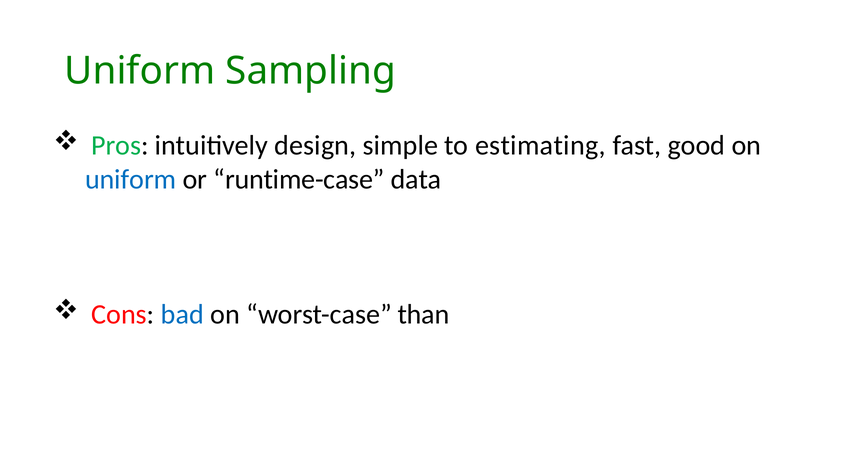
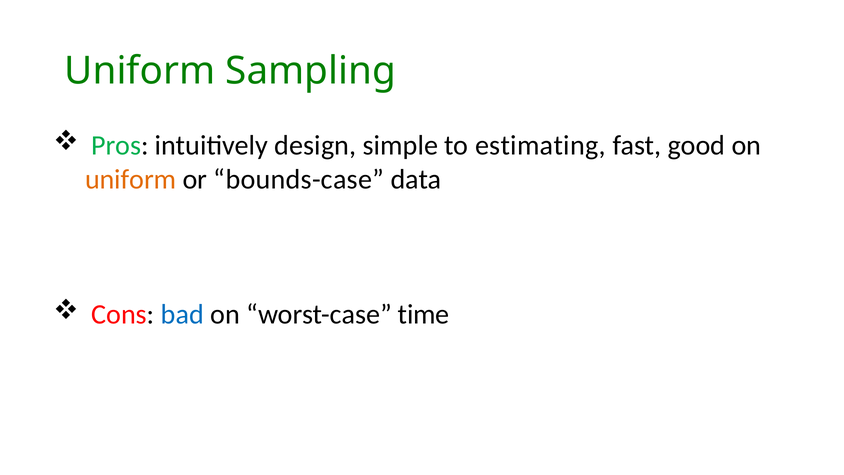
uniform colour: blue -> orange (131, 179)
runtime-case: runtime-case -> bounds-case (299, 179)
than: than -> time (424, 314)
